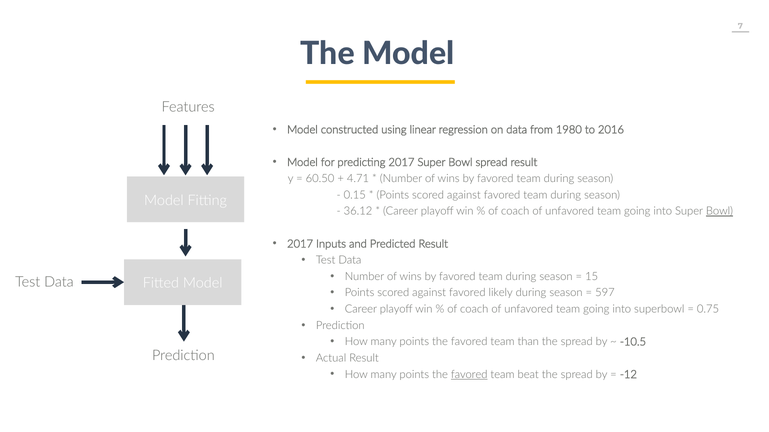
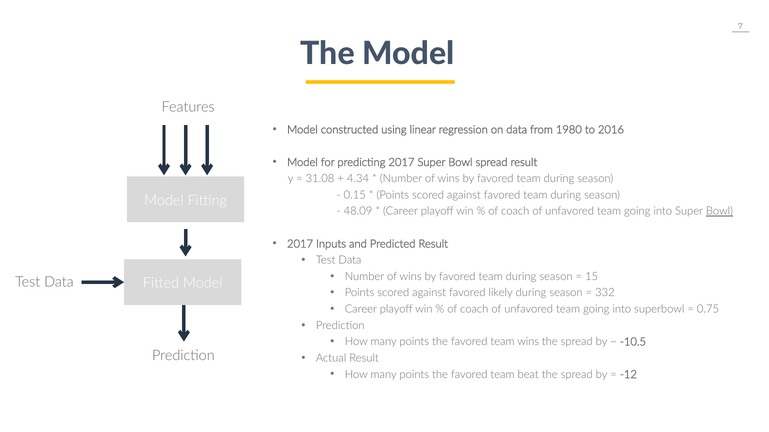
60.50: 60.50 -> 31.08 (320, 179)
4.71: 4.71 -> 4.34 (358, 179)
36.12: 36.12 -> 48.09 (358, 212)
597: 597 -> 332 (605, 293)
team than: than -> wins (528, 342)
favored underline: present -> none (469, 375)
